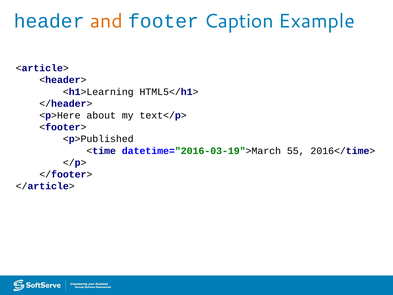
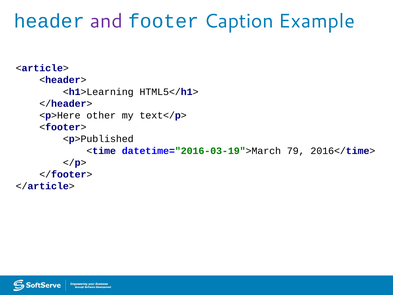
and colour: orange -> purple (106, 21)
about: about -> other (101, 115)
55: 55 -> 79 (296, 151)
